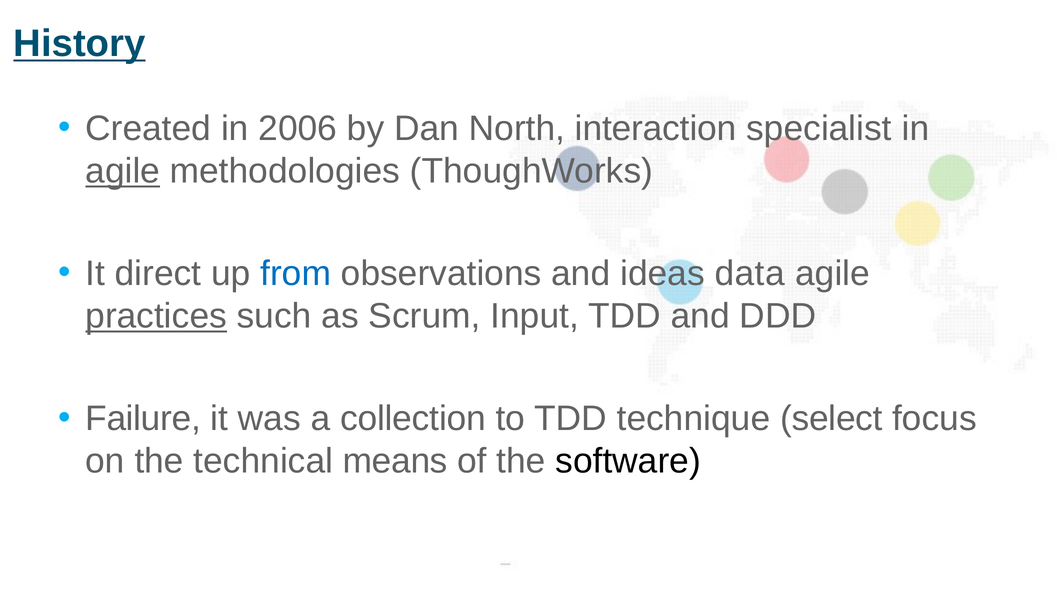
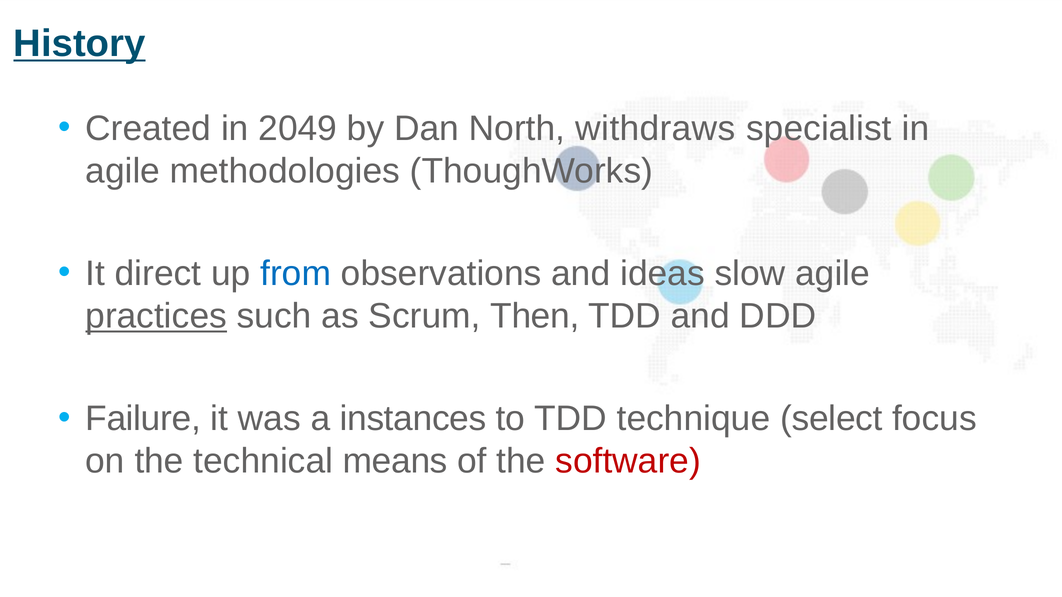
2006: 2006 -> 2049 (298, 129)
interaction: interaction -> withdraws (655, 129)
agile underline: present -> none (123, 171)
data: data -> slow (750, 274)
Input: Input -> Then (535, 316)
collection: collection -> instances (413, 419)
software colour: black -> red (628, 462)
